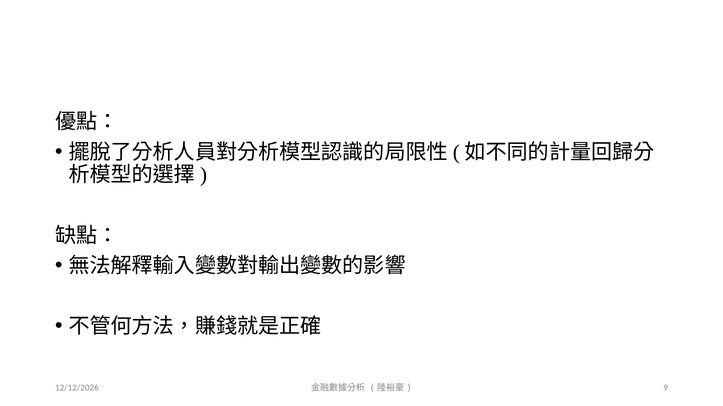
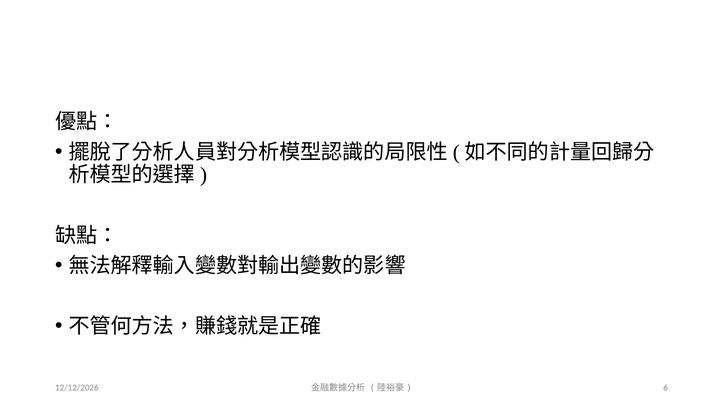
9: 9 -> 6 (666, 388)
